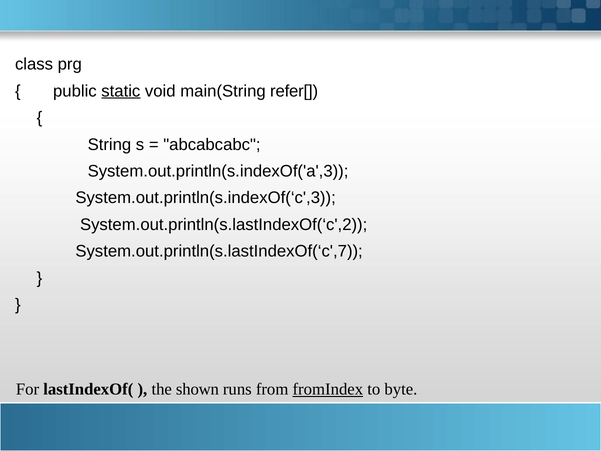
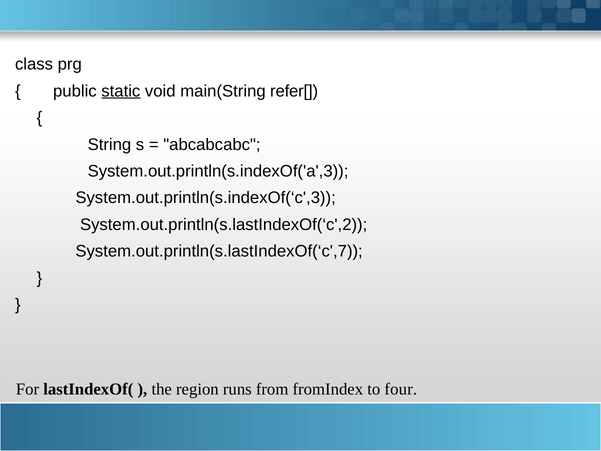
shown: shown -> region (197, 389)
fromIndex underline: present -> none (328, 389)
byte: byte -> four (401, 389)
